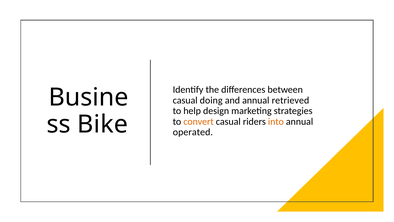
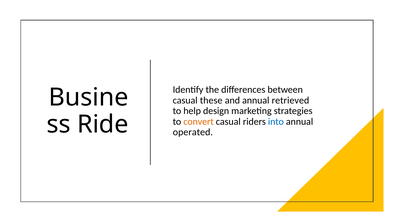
doing: doing -> these (211, 100)
Bike: Bike -> Ride (103, 124)
into colour: orange -> blue (276, 121)
